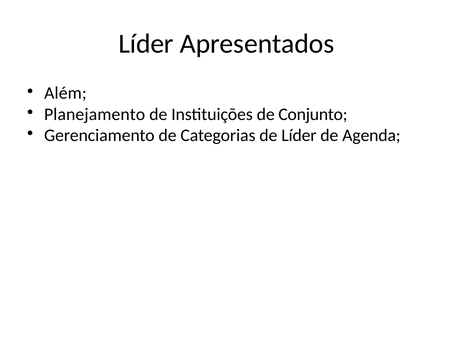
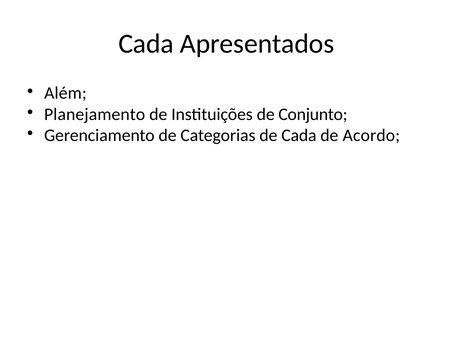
Líder: Líder -> Cada (146, 44)
de Líder: Líder -> Cada (299, 136)
Agenda: Agenda -> Acordo (371, 136)
